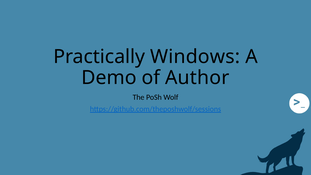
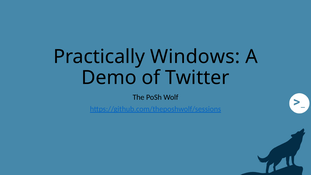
Author: Author -> Twitter (197, 78)
